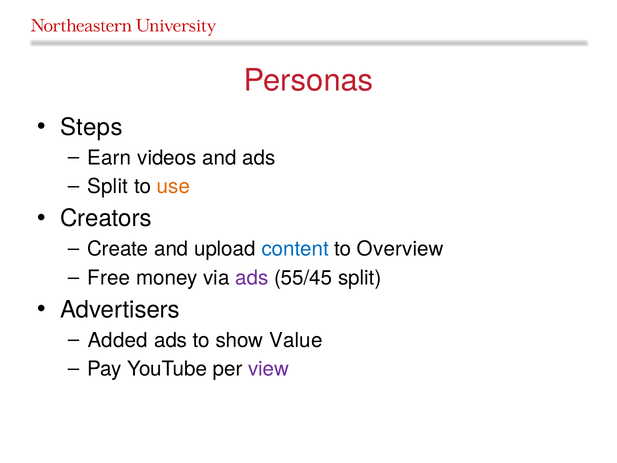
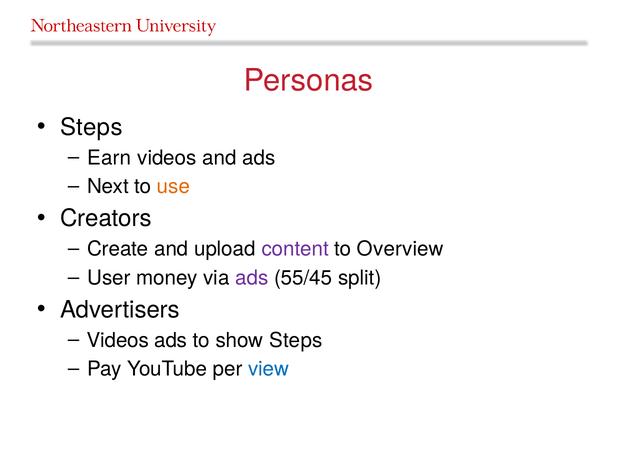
Split: Split -> Next (108, 187)
content colour: blue -> purple (295, 249)
Free: Free -> User (109, 278)
Added: Added -> Videos (118, 340)
show Value: Value -> Steps (296, 340)
view colour: purple -> blue (269, 369)
